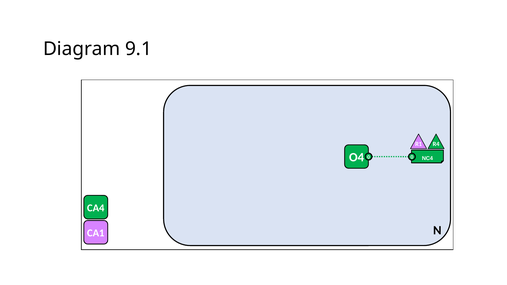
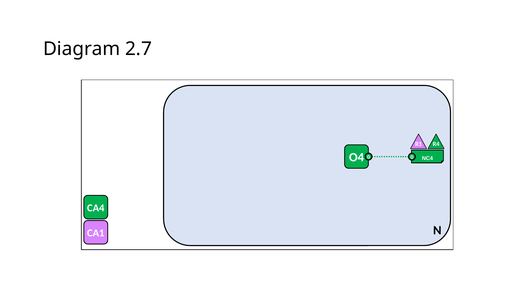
9.1: 9.1 -> 2.7 (138, 49)
